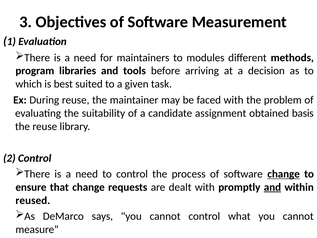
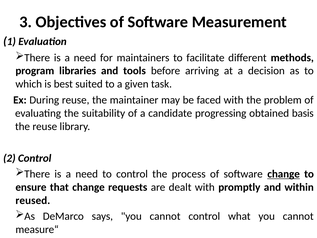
modules: modules -> facilitate (205, 58)
assignment: assignment -> progressing (221, 113)
and underline: present -> none (272, 187)
